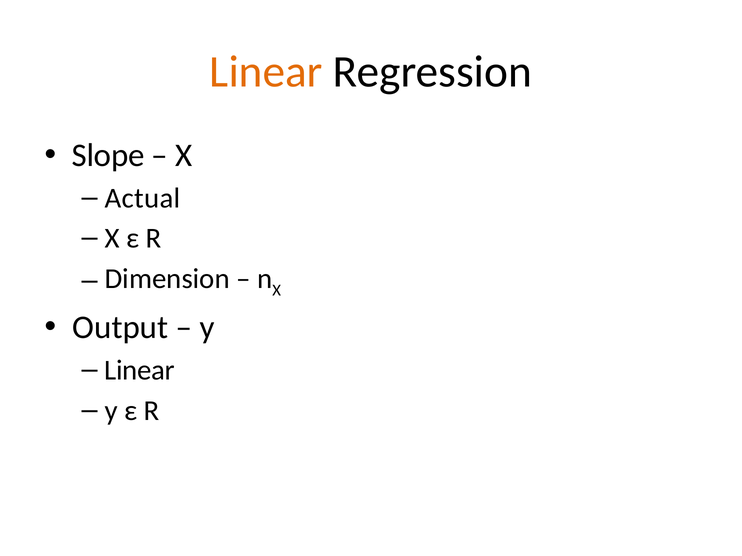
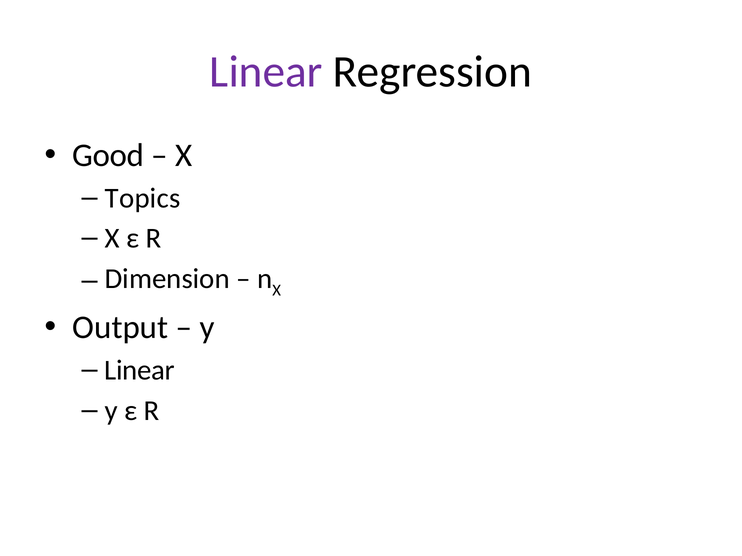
Linear colour: orange -> purple (266, 72)
Slope: Slope -> Good (108, 156)
Actual: Actual -> Topics (143, 198)
